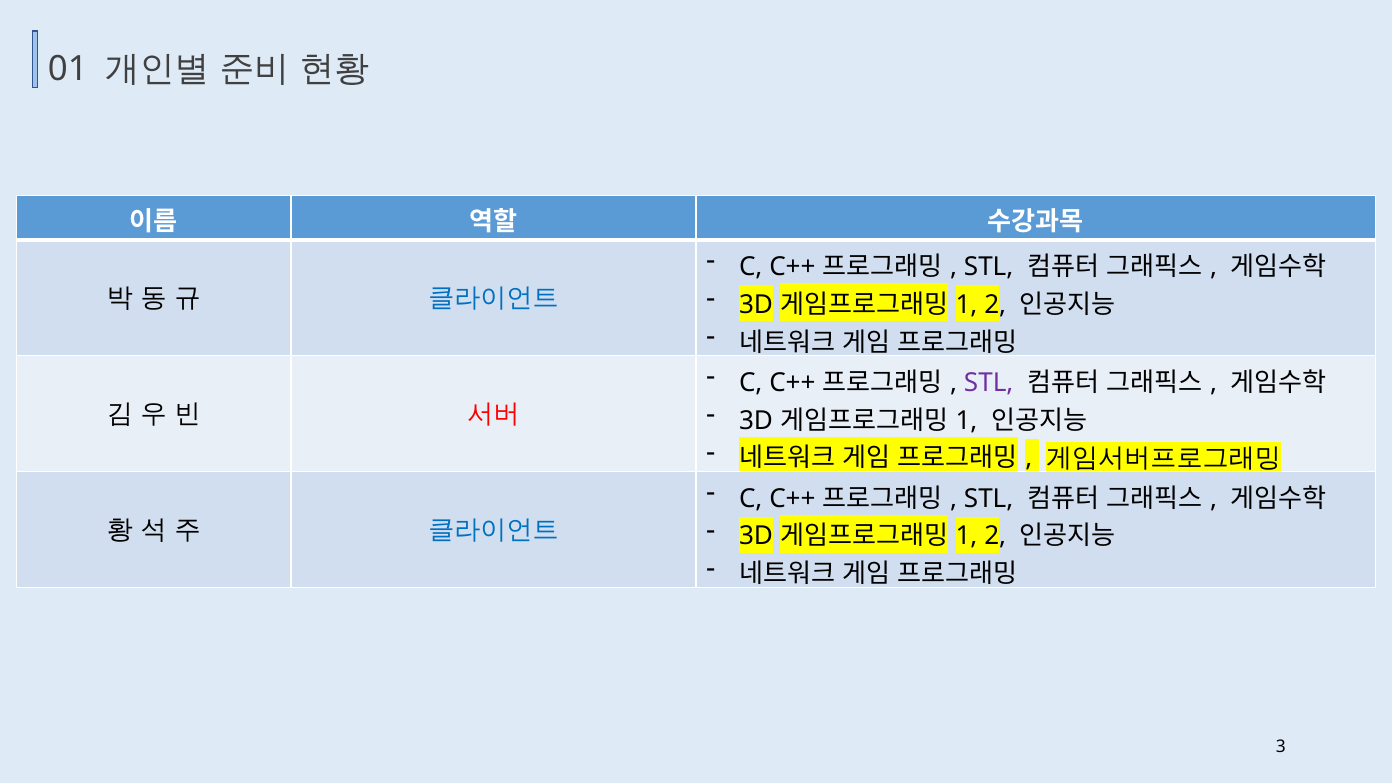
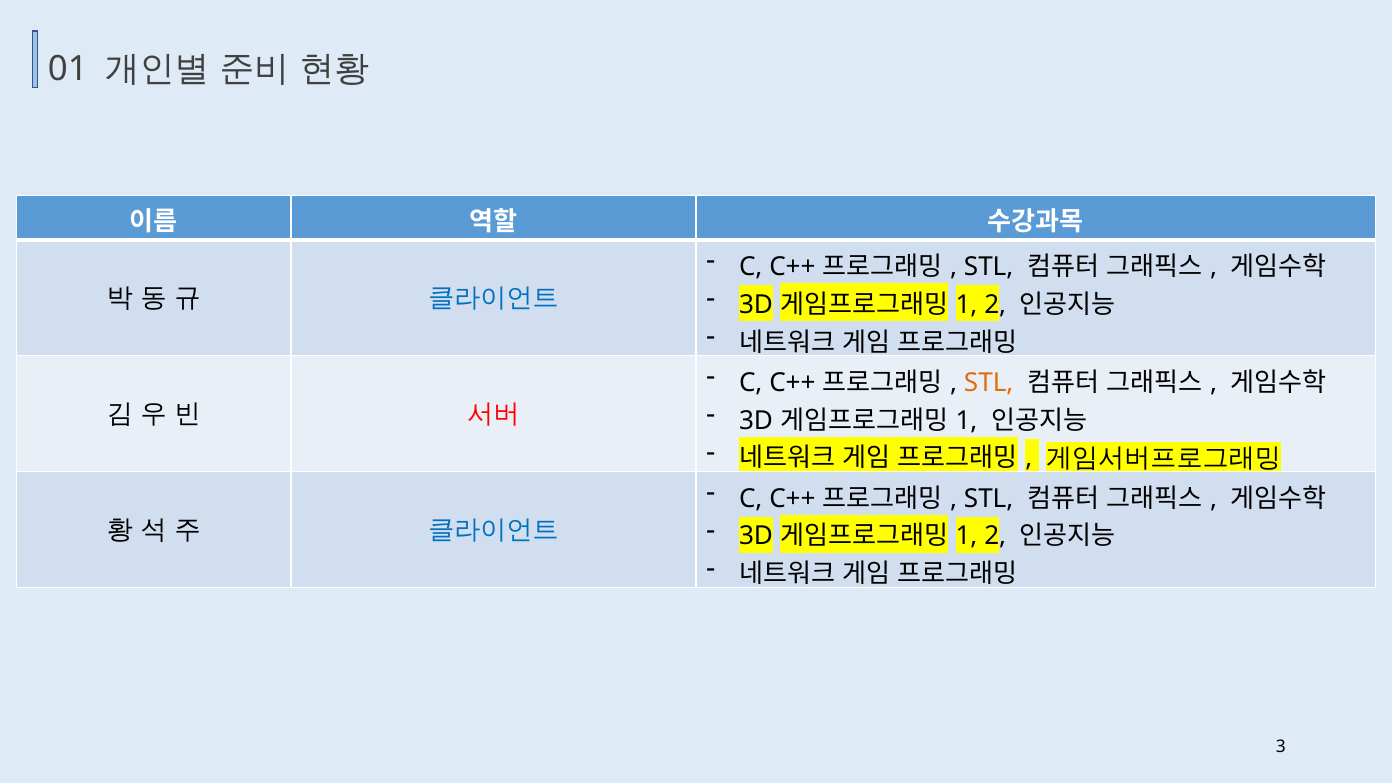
STL colour: purple -> orange (989, 382)
